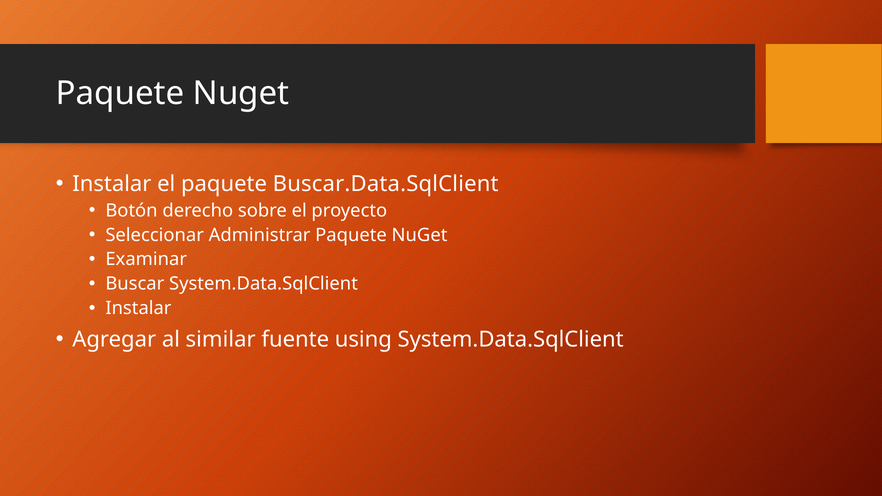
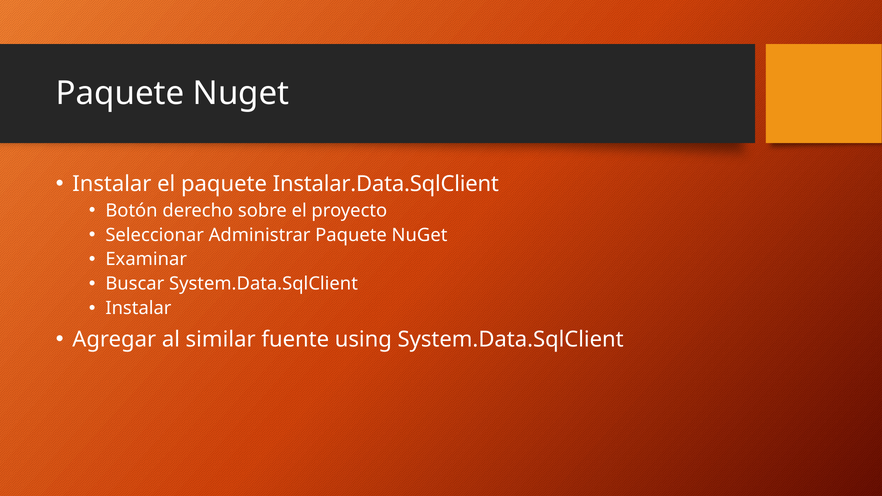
Buscar.Data.SqlClient: Buscar.Data.SqlClient -> Instalar.Data.SqlClient (386, 184)
